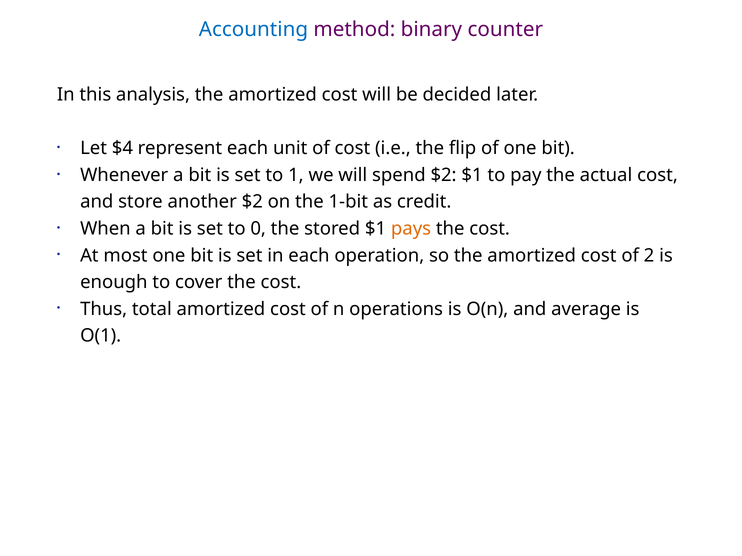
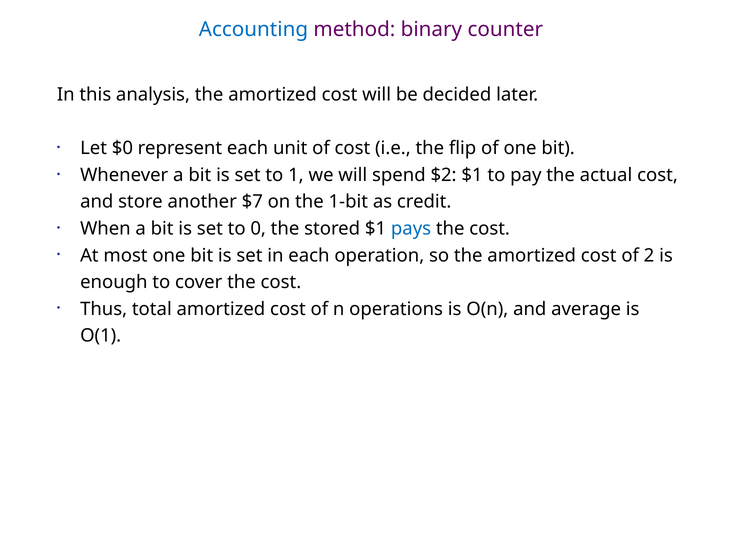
$4: $4 -> $0 (122, 148)
another $2: $2 -> $7 (252, 202)
pays colour: orange -> blue (411, 229)
